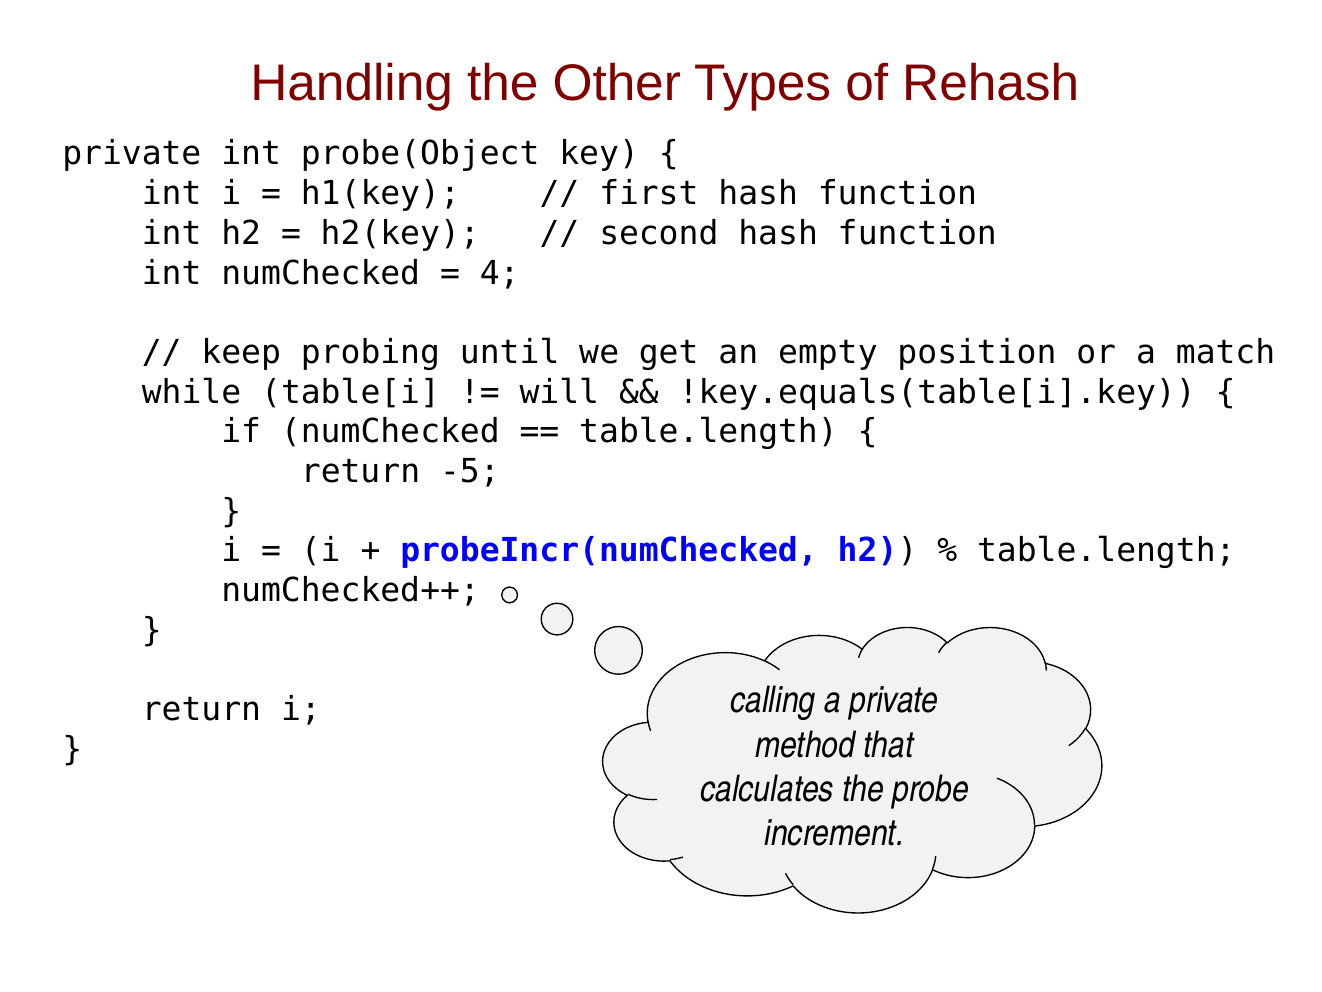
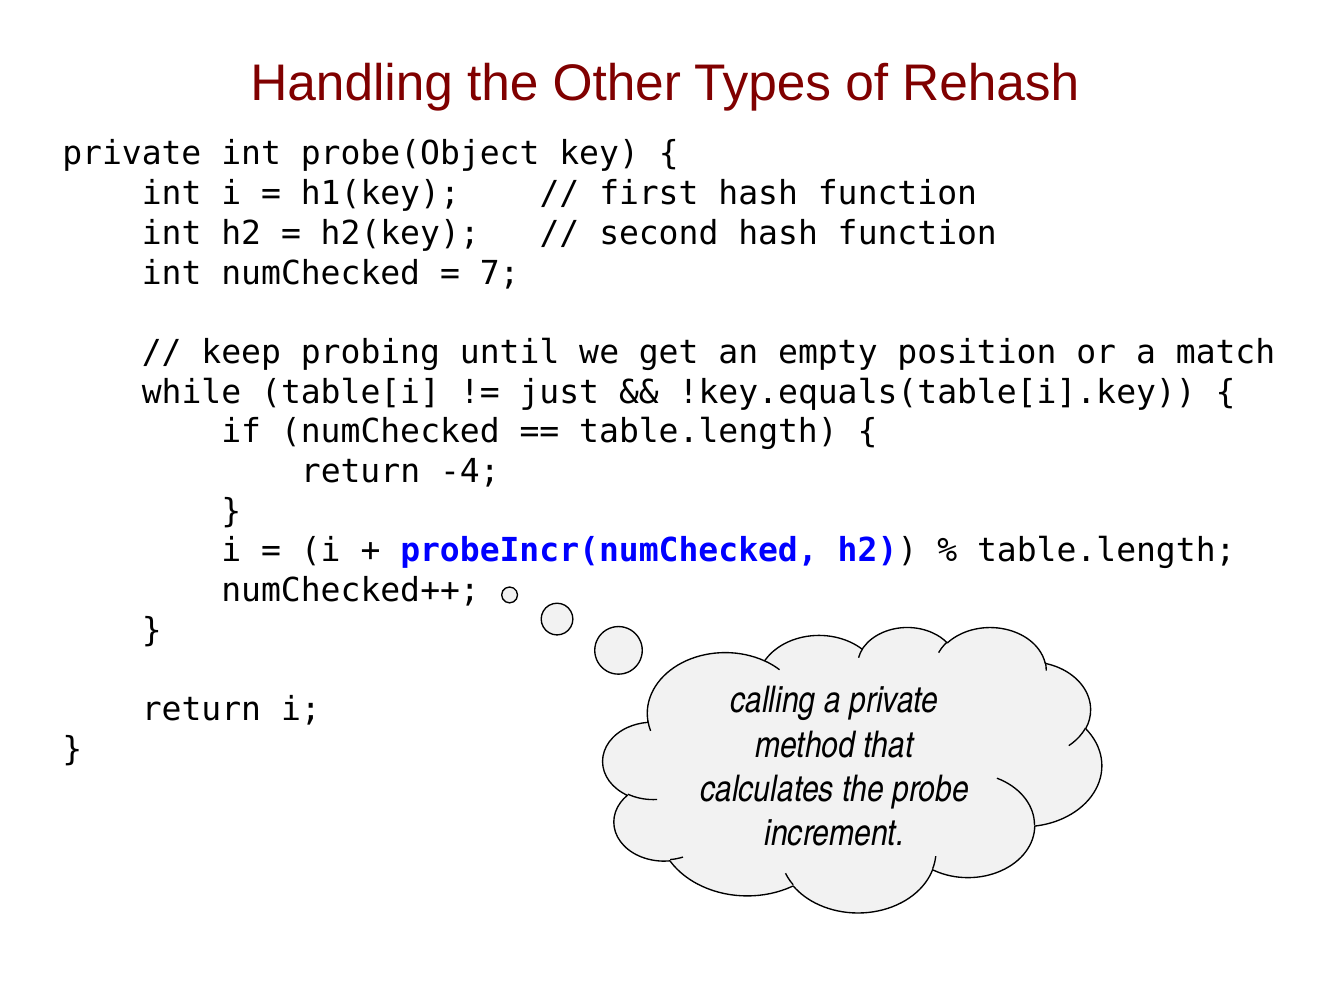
4: 4 -> 7 (500, 273)
will: will -> just (559, 392)
-5: -5 -> -4 (470, 471)
